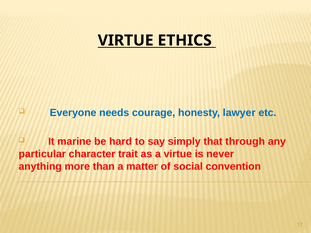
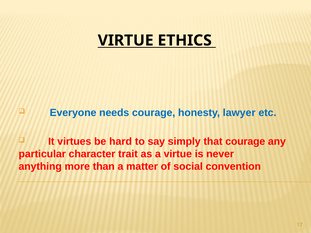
marine: marine -> virtues (74, 142)
that through: through -> courage (245, 142)
